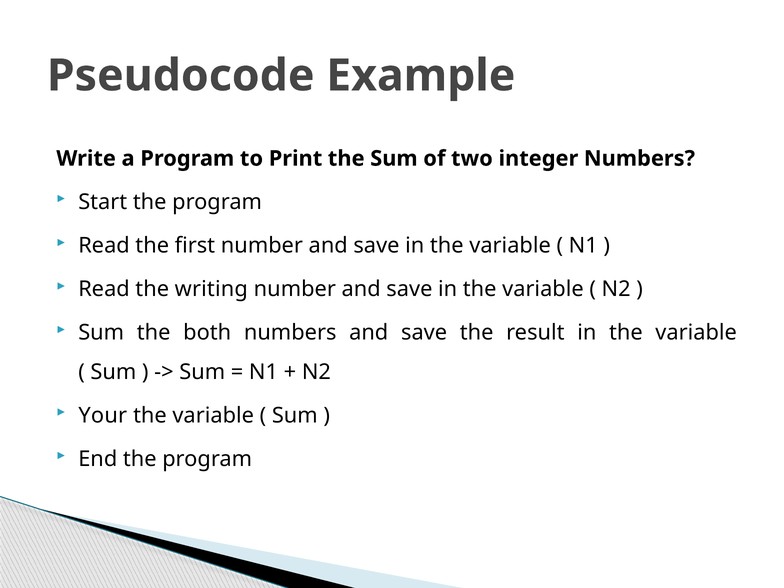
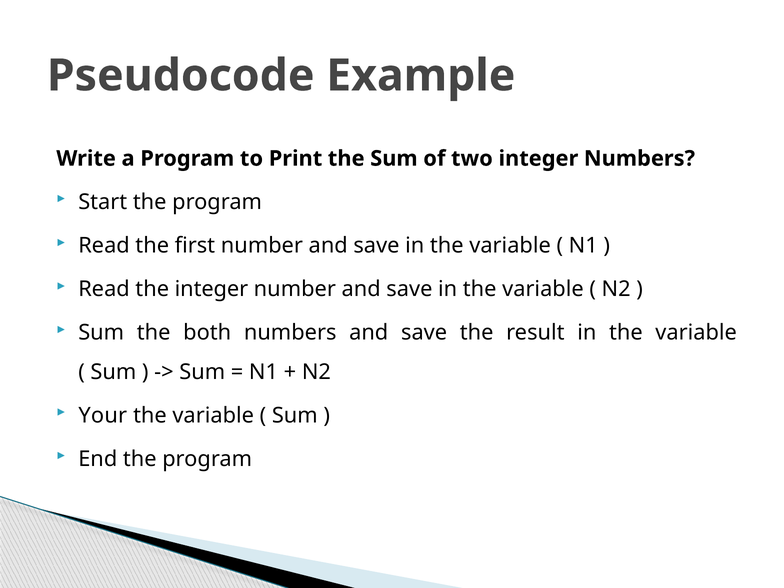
the writing: writing -> integer (211, 289)
